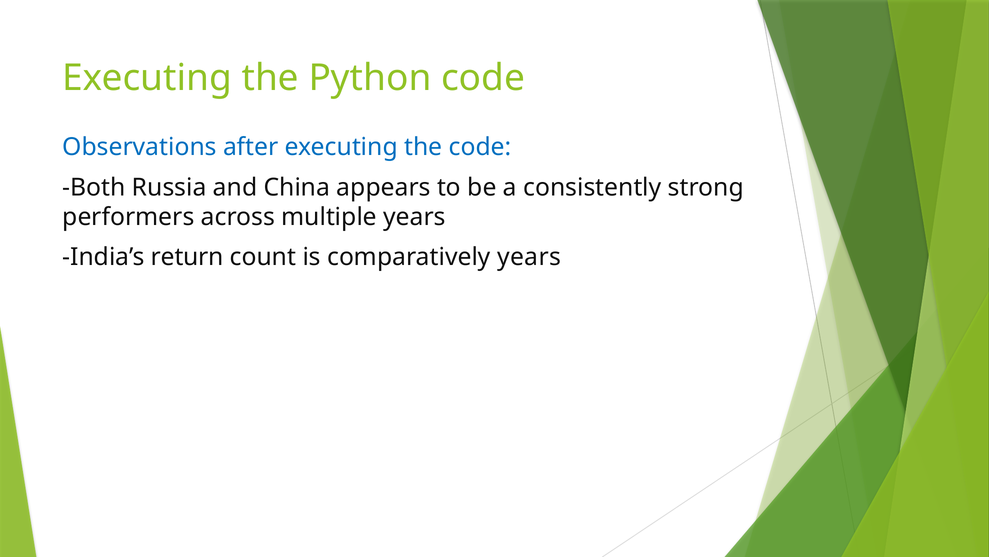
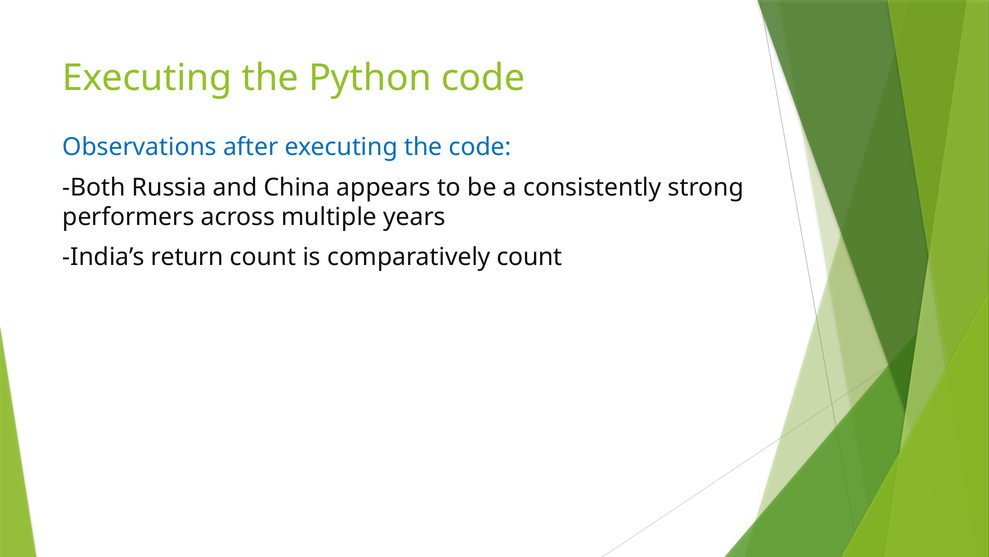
comparatively years: years -> count (529, 257)
